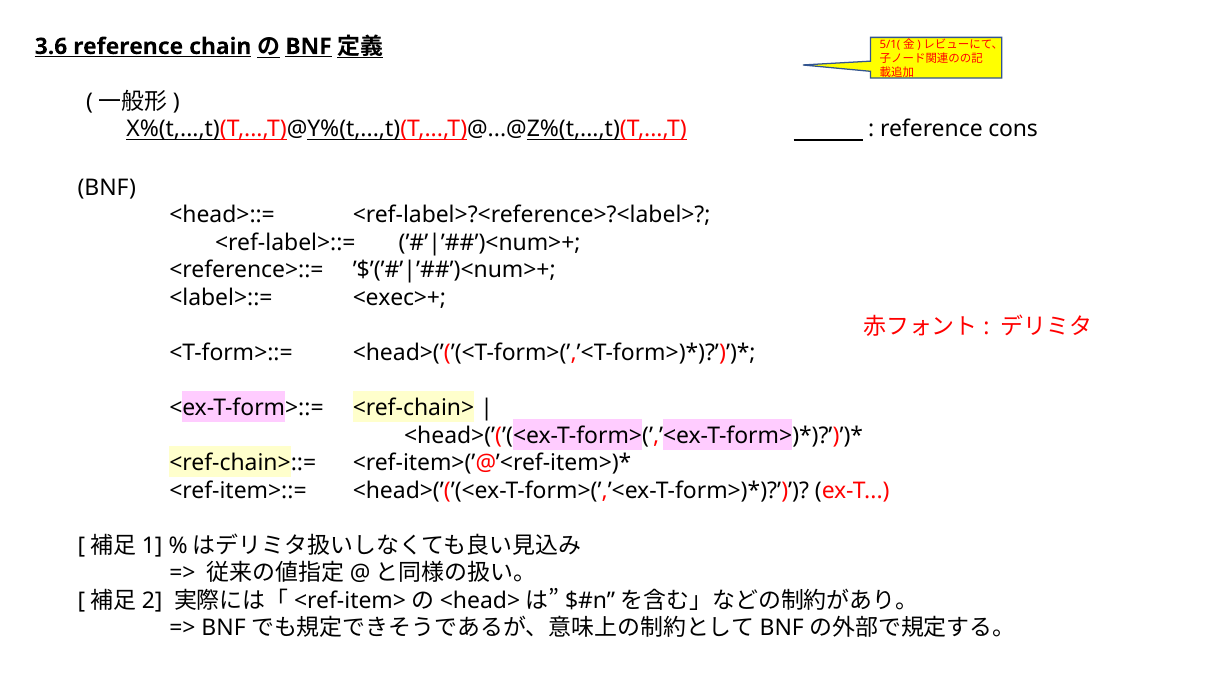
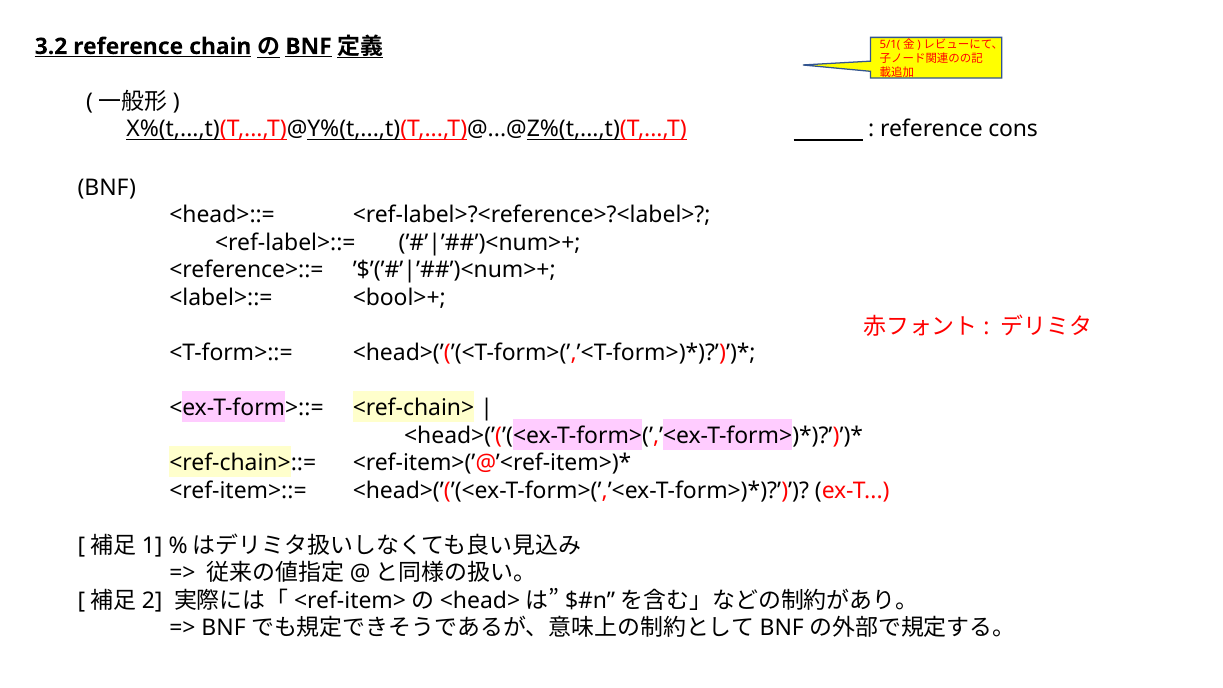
3.6: 3.6 -> 3.2 (51, 46)
<exec>+: <exec>+ -> <bool>+ (399, 298)
